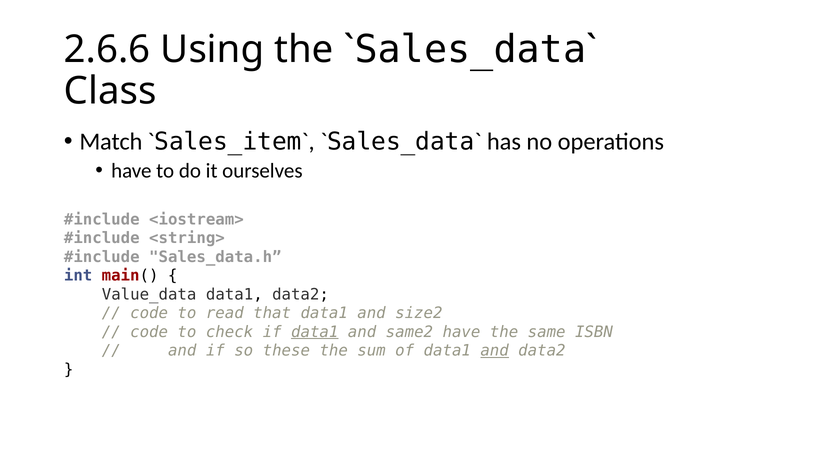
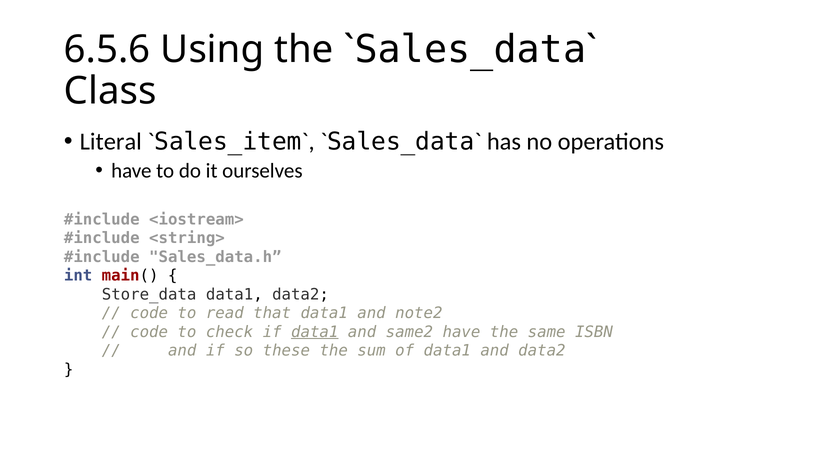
2.6.6: 2.6.6 -> 6.5.6 (107, 50)
Match: Match -> Literal (111, 142)
Value_data: Value_data -> Store_data (149, 294)
size2: size2 -> note2 (419, 313)
and underline: present -> none (495, 351)
